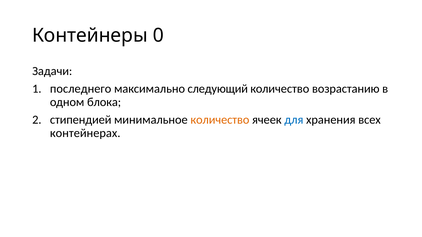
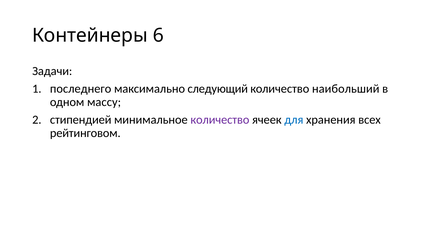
0: 0 -> 6 (158, 35)
возрастанию: возрастанию -> наибольший (346, 89)
блока: блока -> массу (104, 102)
количество colour: orange -> purple (220, 120)
контейнерах: контейнерах -> рейтинговом (85, 133)
